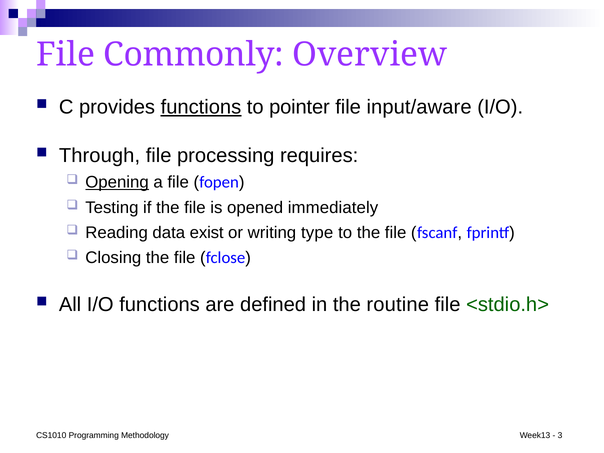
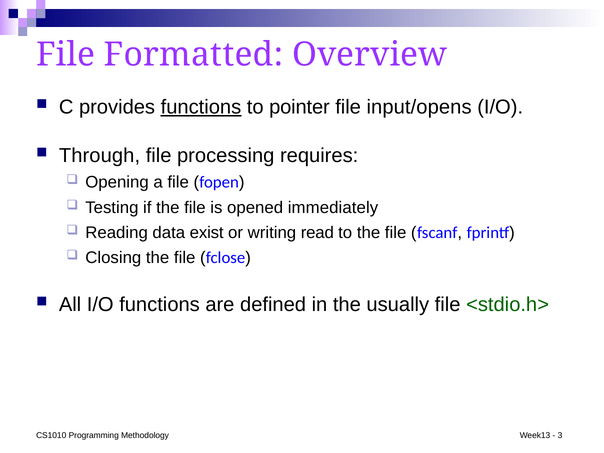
Commonly: Commonly -> Formatted (193, 55)
input/aware: input/aware -> input/opens (419, 107)
Opening underline: present -> none (117, 182)
type: type -> read (317, 233)
routine: routine -> usually (398, 304)
